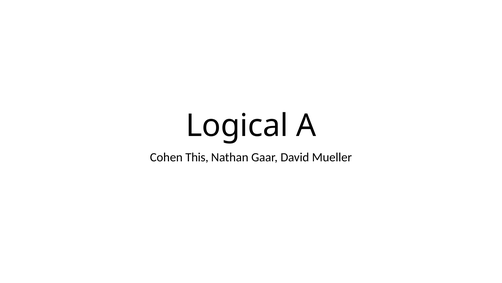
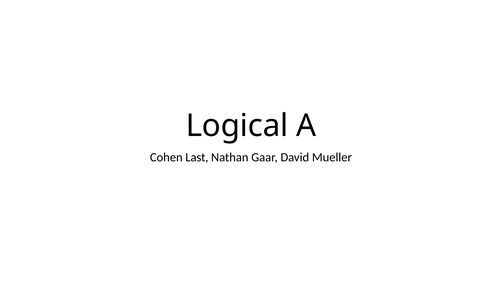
This: This -> Last (197, 157)
